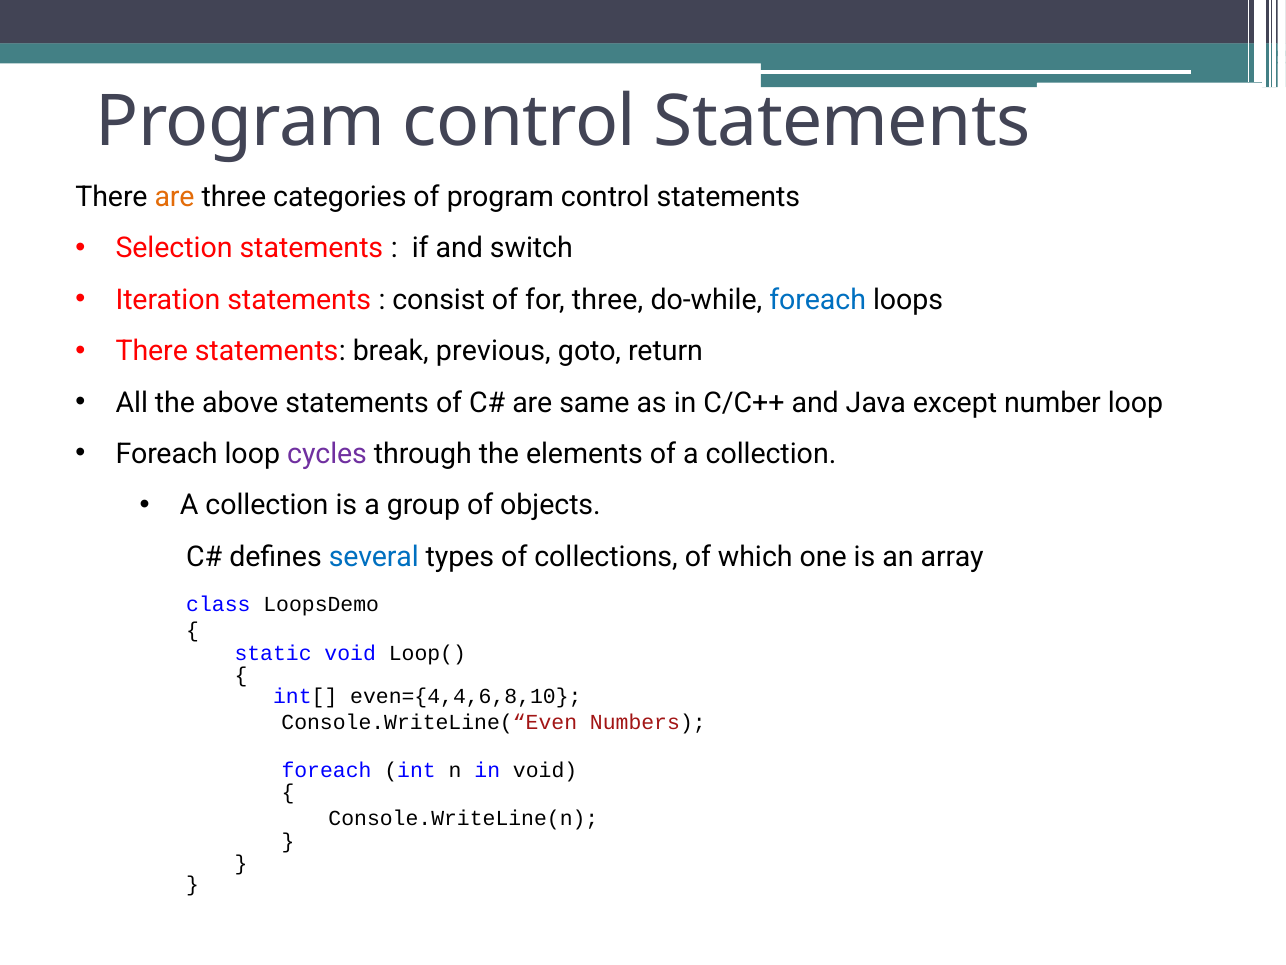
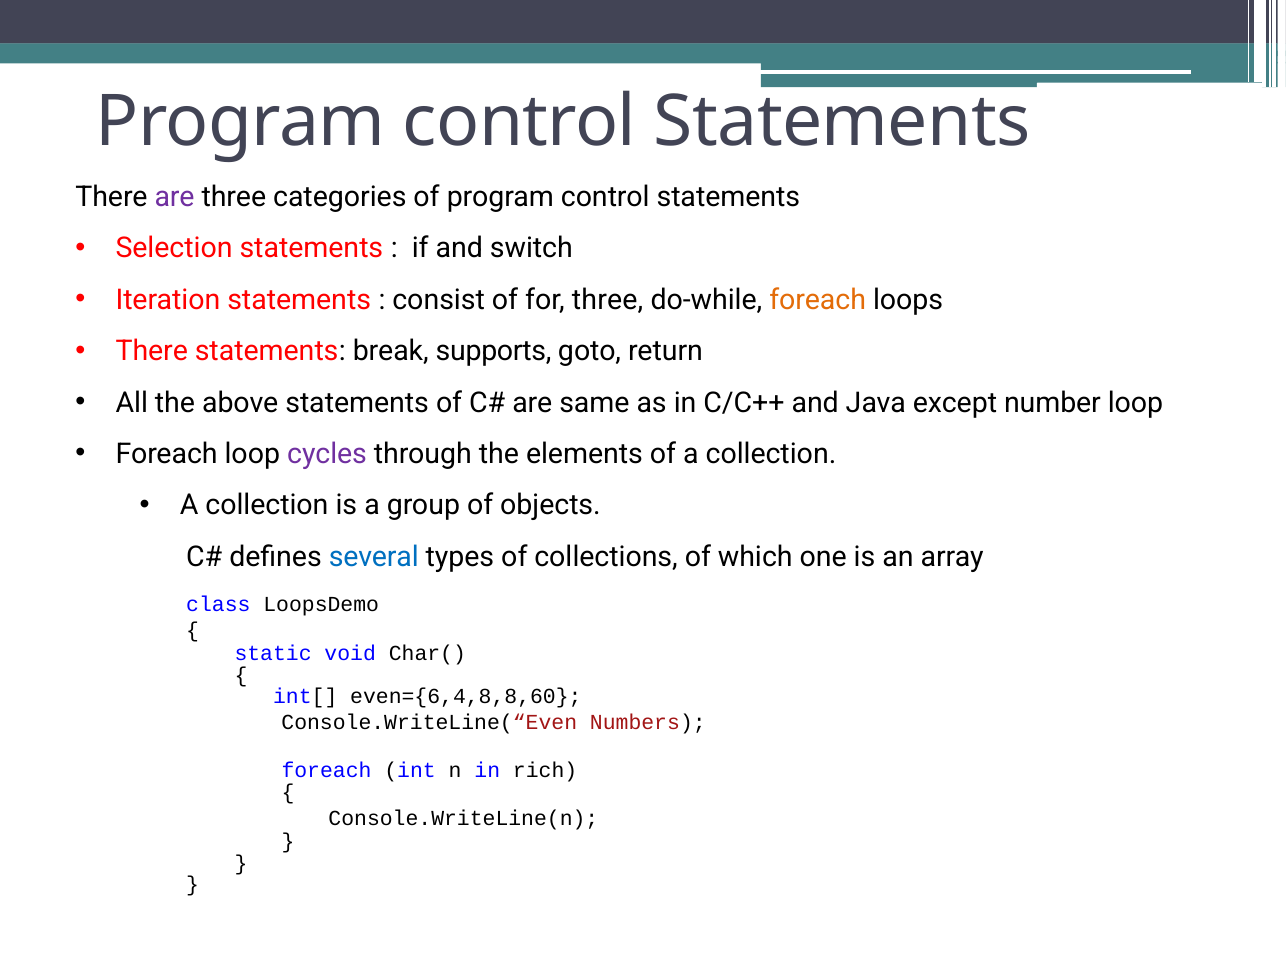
are colour: orange -> purple (175, 197)
foreach colour: blue -> orange (818, 300)
previous: previous -> supports (494, 351)
Loop(: Loop( -> Char( (427, 653)
even={4,4,6,8,10: even={4,4,6,8,10 -> even={6,4,8,8,60 (466, 697)
in void: void -> rich (545, 770)
